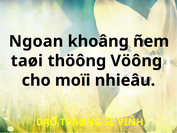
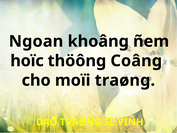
taøi: taøi -> hoïc (27, 61)
Vöông: Vöông -> Coâng (136, 61)
moïi nhieâu: nhieâu -> traøng (125, 80)
